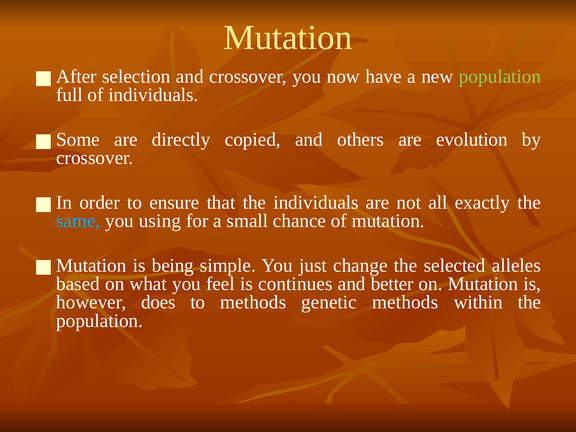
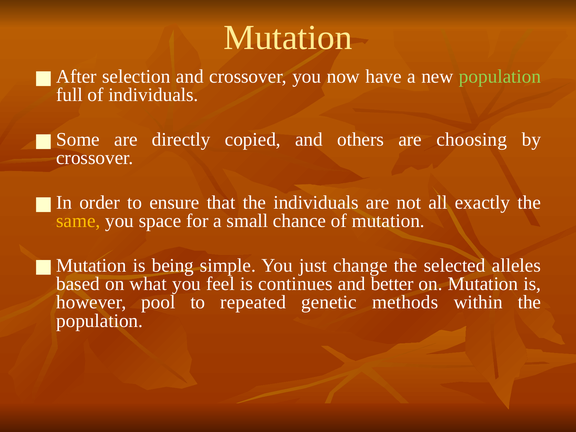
evolution: evolution -> choosing (472, 139)
same colour: light blue -> yellow (78, 221)
using: using -> space (160, 221)
does: does -> pool (158, 302)
to methods: methods -> repeated (253, 302)
